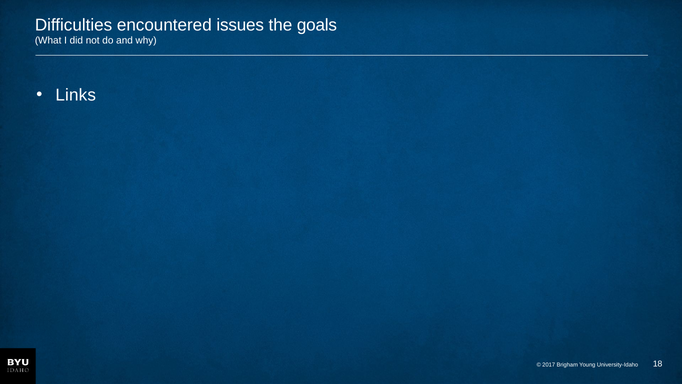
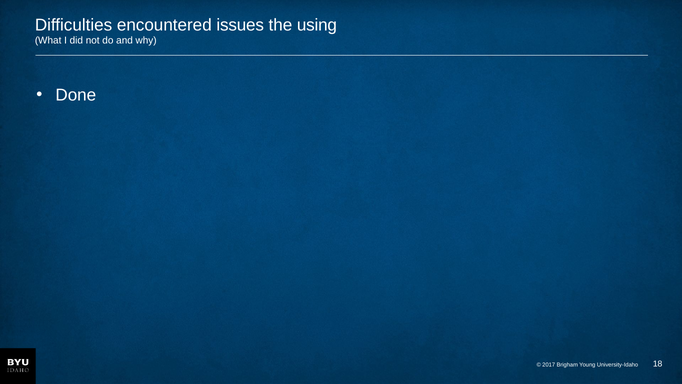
goals: goals -> using (317, 25)
Links: Links -> Done (76, 95)
